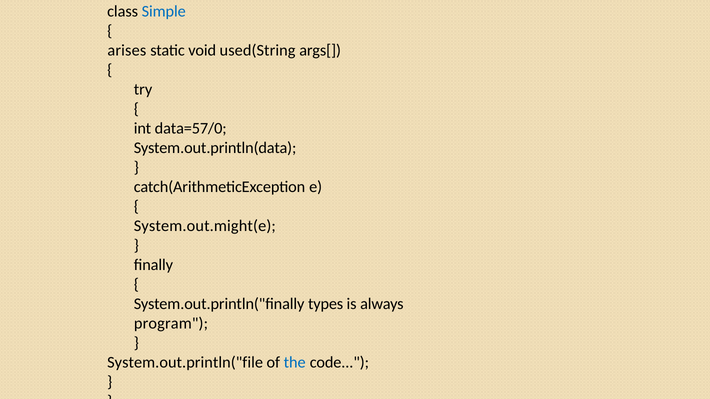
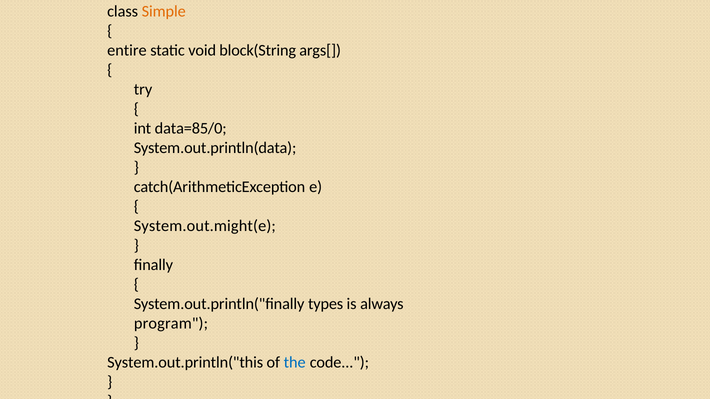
Simple colour: blue -> orange (164, 12)
arises: arises -> entire (127, 51)
used(String: used(String -> block(String (258, 51)
data=57/0: data=57/0 -> data=85/0 (191, 129)
System.out.println("file: System.out.println("file -> System.out.println("this (185, 363)
